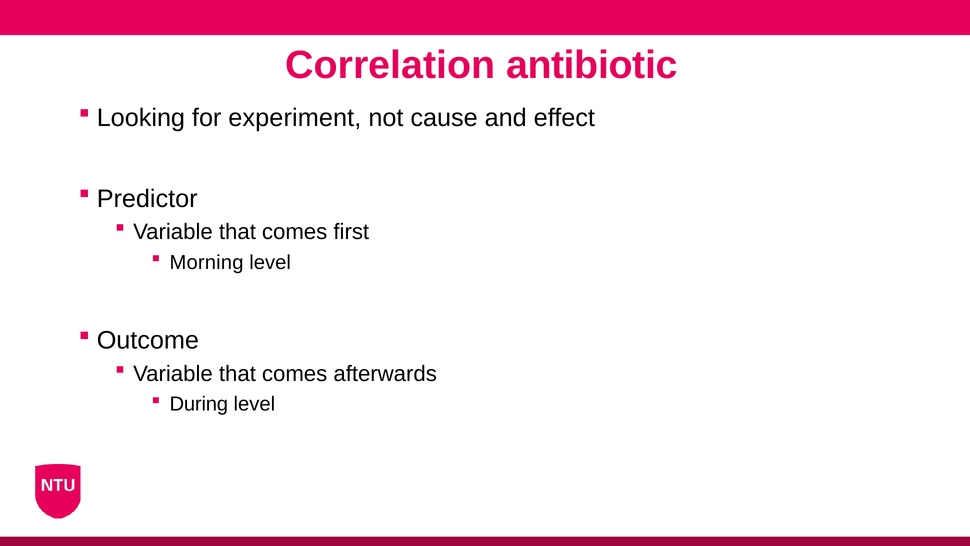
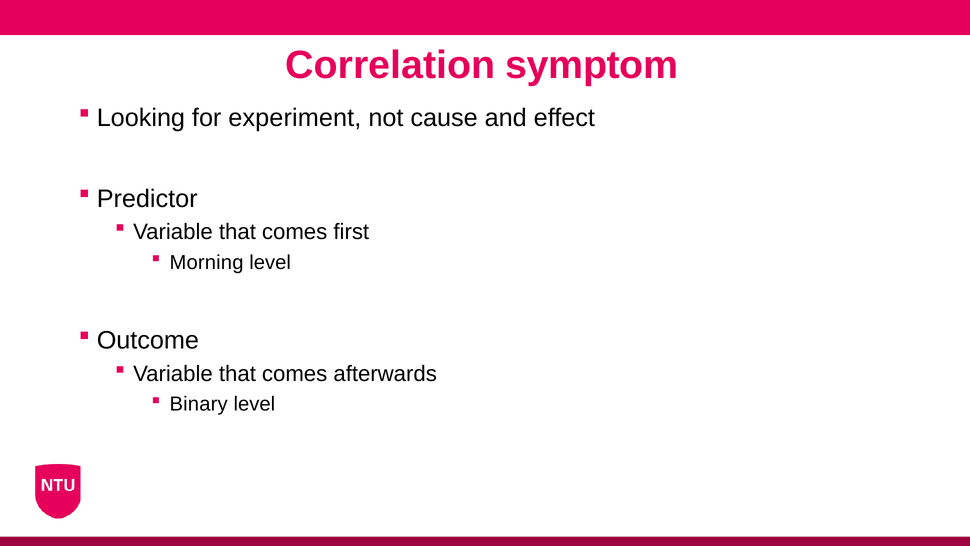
antibiotic: antibiotic -> symptom (592, 65)
During: During -> Binary (199, 404)
